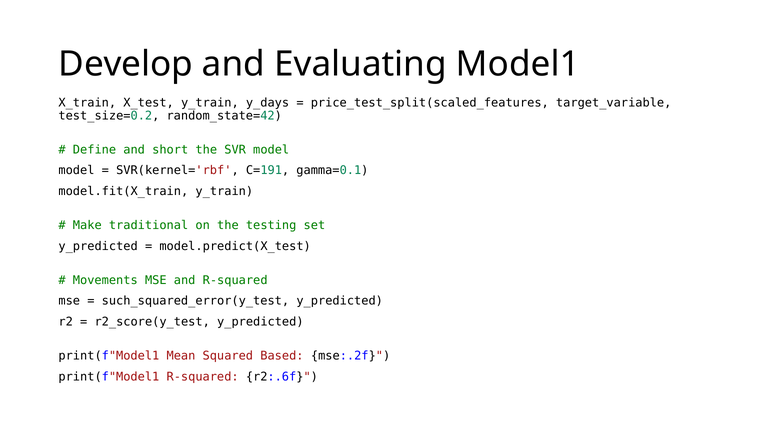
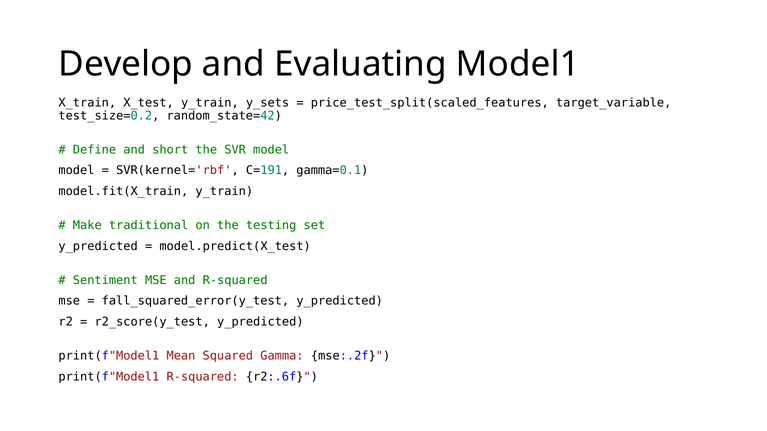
y_days: y_days -> y_sets (268, 103)
Movements: Movements -> Sentiment (105, 280)
such_squared_error(y_test: such_squared_error(y_test -> fall_squared_error(y_test (195, 301)
Based: Based -> Gamma (282, 356)
